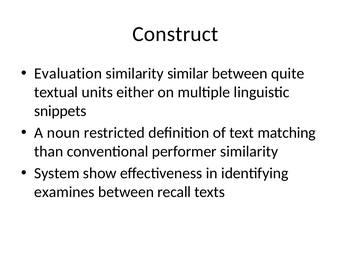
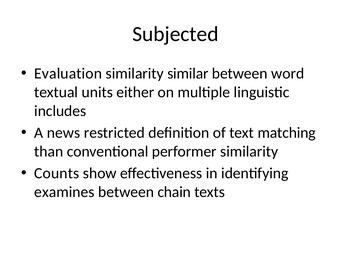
Construct: Construct -> Subjected (175, 34)
quite: quite -> word (288, 74)
snippets: snippets -> includes (60, 111)
noun: noun -> news (64, 133)
System: System -> Counts (57, 174)
recall: recall -> chain (174, 192)
